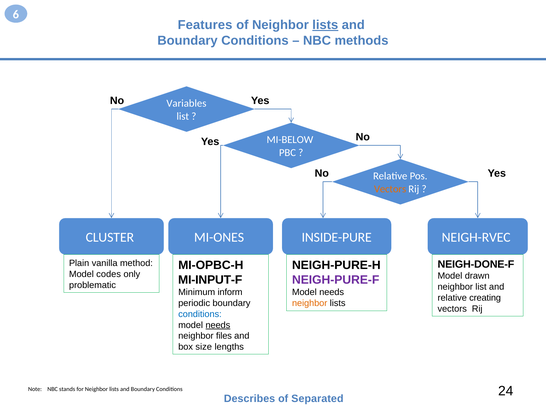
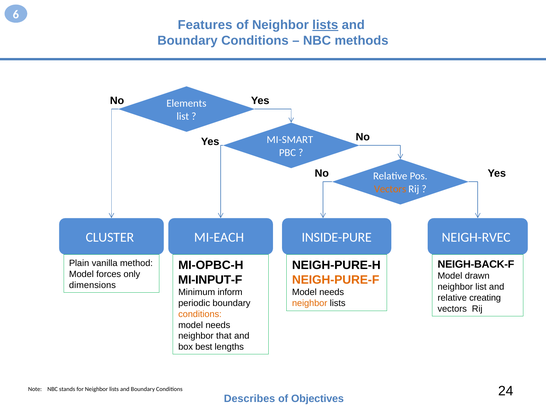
Variables: Variables -> Elements (186, 104)
MI-BELOW: MI-BELOW -> MI-SMART (290, 140)
MI-ONES: MI-ONES -> MI-EACH (219, 238)
NEIGH-DONE-F: NEIGH-DONE-F -> NEIGH-BACK-F (476, 265)
codes: codes -> forces (109, 274)
NEIGH-PURE-F colour: purple -> orange (336, 280)
problematic: problematic -> dimensions (92, 285)
conditions colour: blue -> orange (200, 314)
needs underline: present -> none (218, 325)
files: files -> that (224, 336)
size: size -> best (204, 347)
Separated: Separated -> Objectives (318, 399)
